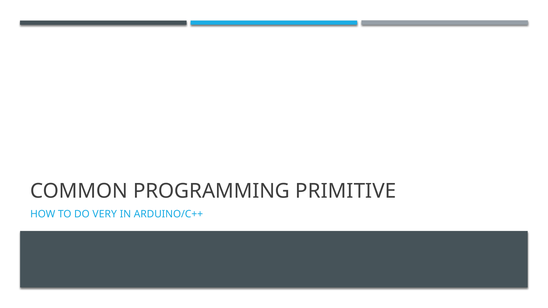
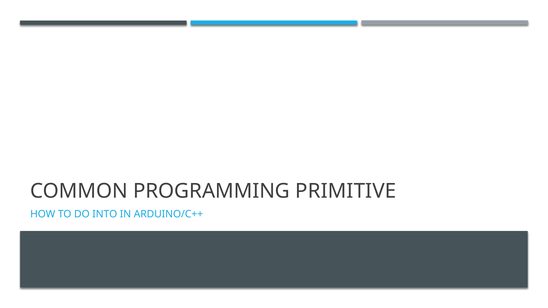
VERY: VERY -> INTO (105, 214)
